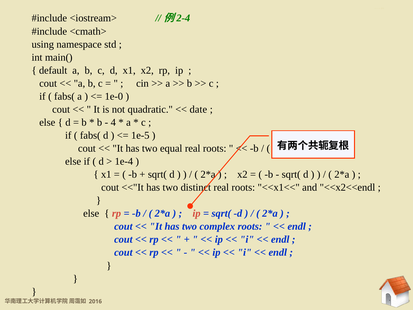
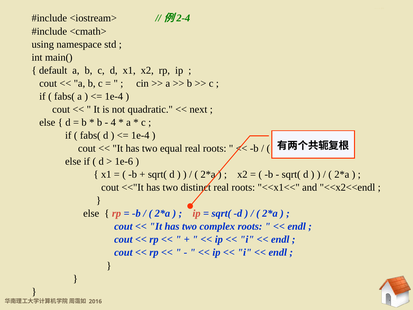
1e-0: 1e-0 -> 1e-4 (114, 96)
date: date -> next (198, 109)
1e-5: 1e-5 -> 1e-4 (140, 135)
1e-4: 1e-4 -> 1e-6 (124, 161)
